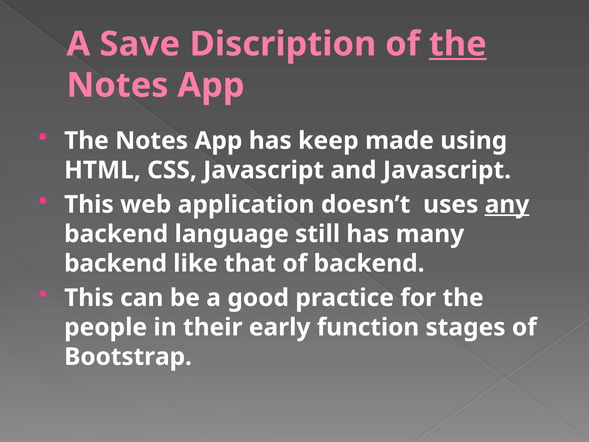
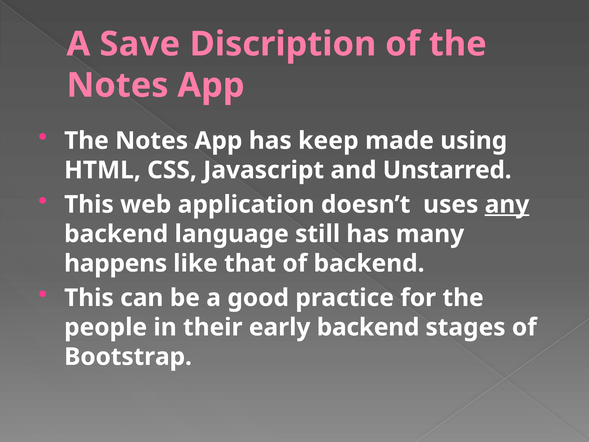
the underline: present -> none (458, 44)
and Javascript: Javascript -> Unstarred (447, 170)
backend: backend -> happens (116, 263)
early function: function -> backend (368, 327)
